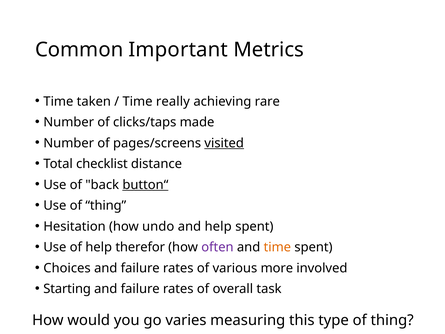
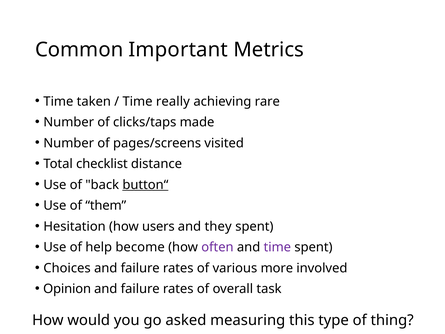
visited underline: present -> none (224, 143)
Use of thing: thing -> them (106, 205)
undo: undo -> users (158, 226)
and help: help -> they (218, 226)
therefor: therefor -> become (140, 247)
time colour: orange -> purple (277, 247)
Starting: Starting -> Opinion (67, 289)
varies: varies -> asked (186, 320)
